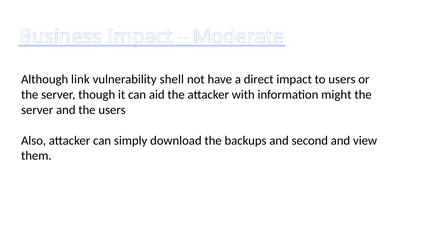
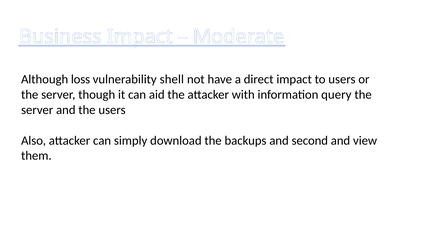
link: link -> loss (81, 80)
might: might -> query (336, 95)
